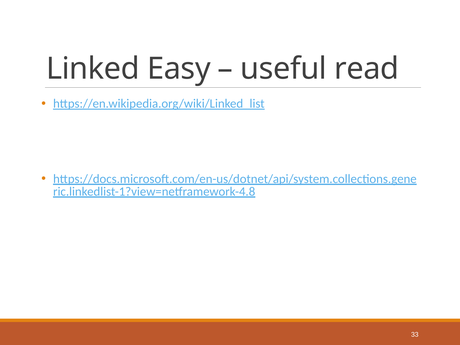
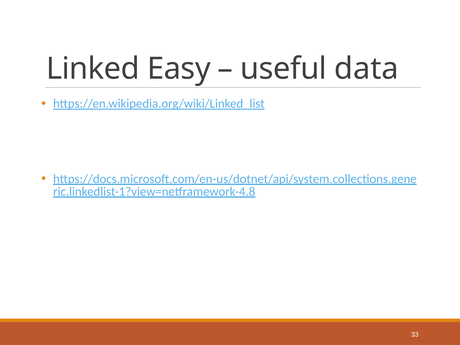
read: read -> data (366, 69)
